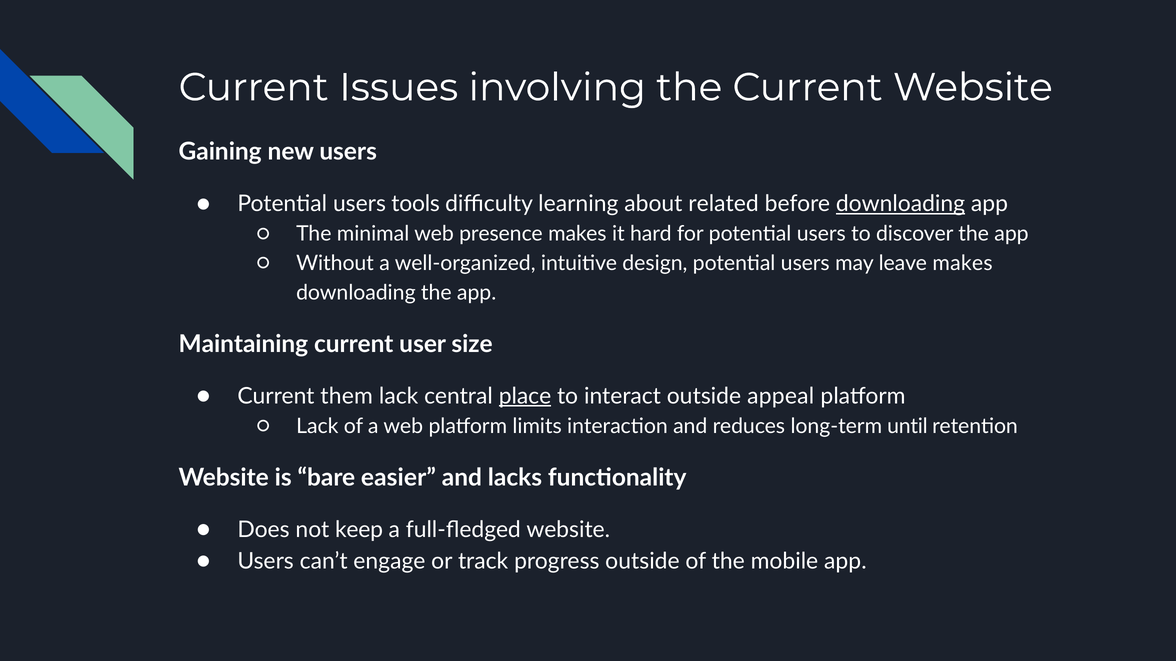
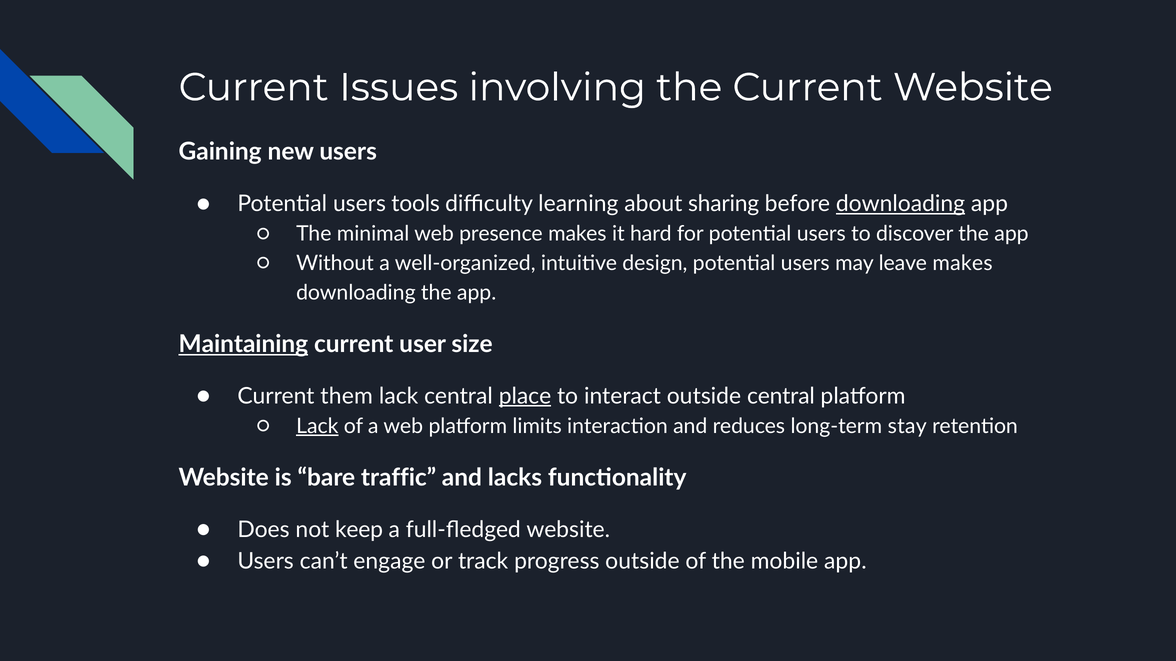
related: related -> sharing (724, 204)
Maintaining underline: none -> present (243, 344)
outside appeal: appeal -> central (781, 396)
Lack underline: none -> present (317, 427)
until: until -> stay (907, 427)
easier: easier -> traffic (399, 478)
